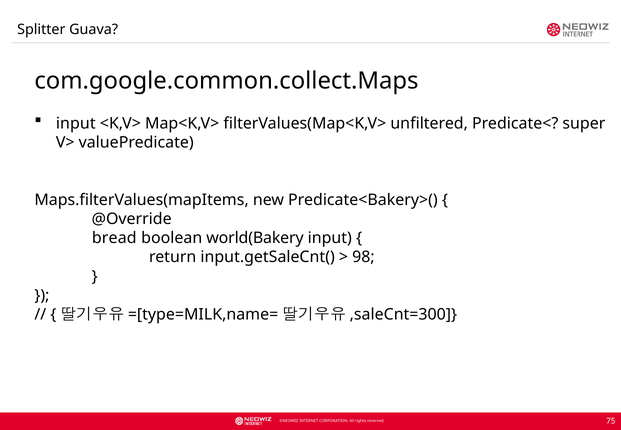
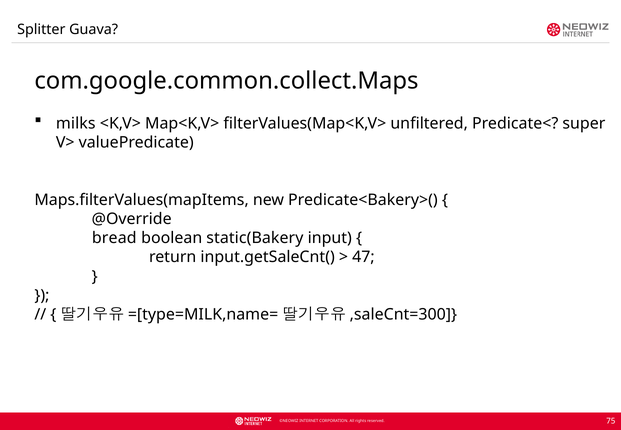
input: input -> milks (76, 123)
world(Bakery: world(Bakery -> static(Bakery (255, 238)
98: 98 -> 47 (363, 257)
